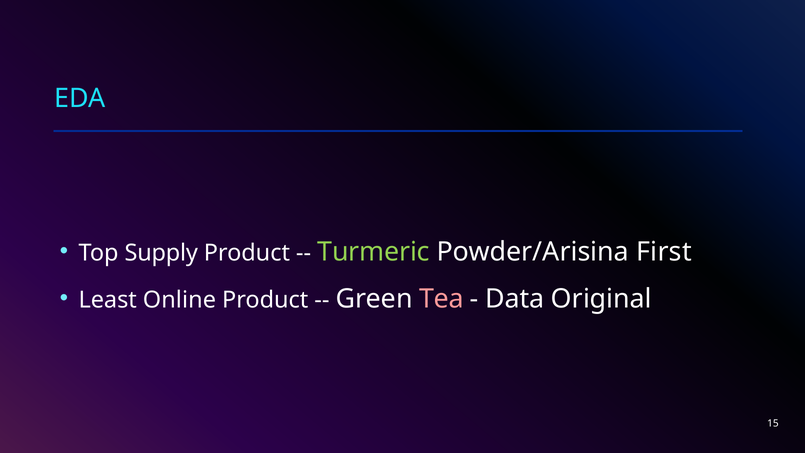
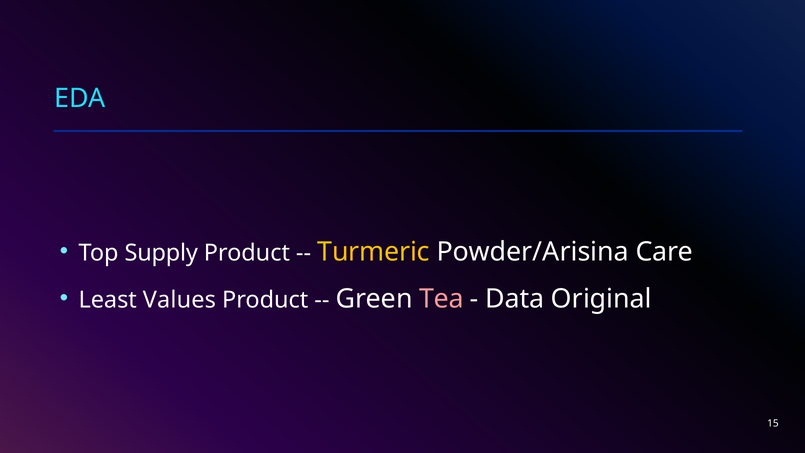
Turmeric colour: light green -> yellow (374, 252)
First: First -> Care (664, 252)
Online: Online -> Values (179, 300)
